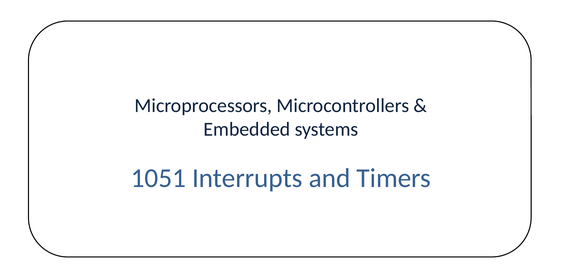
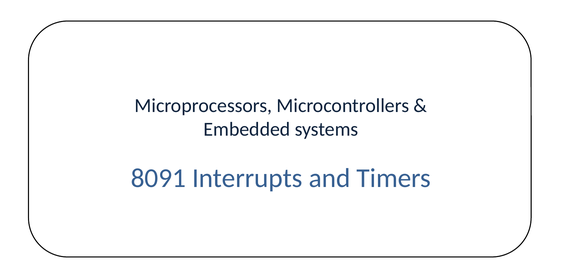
1051: 1051 -> 8091 (158, 178)
